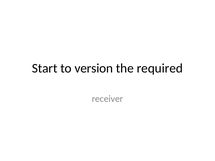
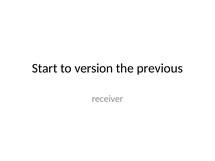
required: required -> previous (160, 68)
